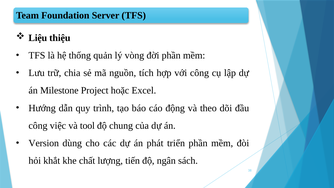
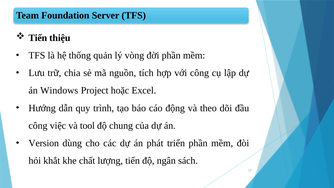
Liệu: Liệu -> Tiến (38, 38)
Milestone: Milestone -> Windows (59, 90)
